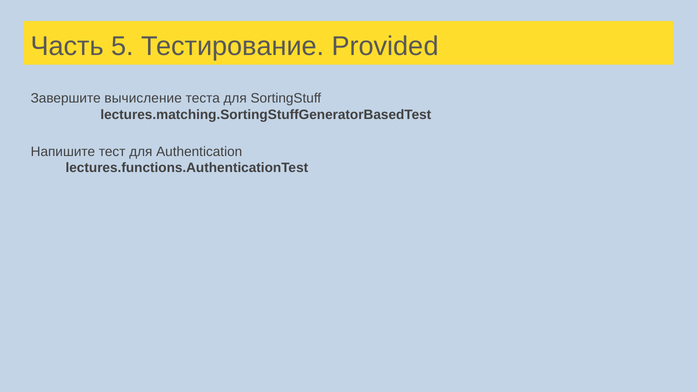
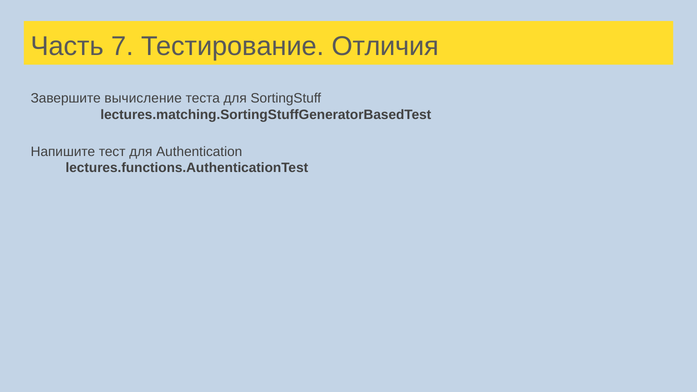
5: 5 -> 7 (123, 46)
Provided: Provided -> Отличия (385, 46)
